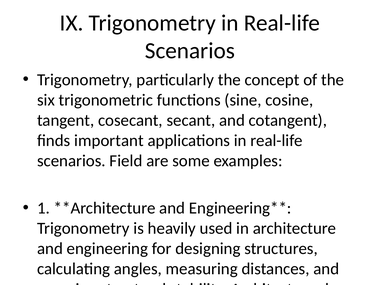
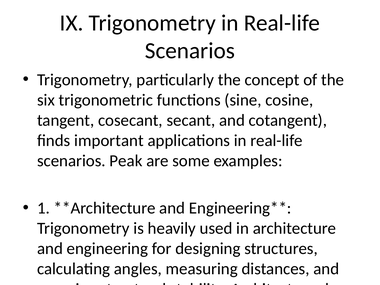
scenarios Field: Field -> Peak (126, 161)
